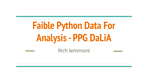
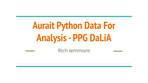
Faible: Faible -> Aurait (44, 26)
